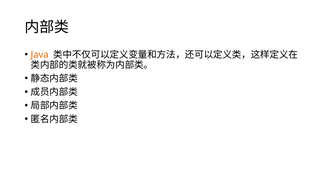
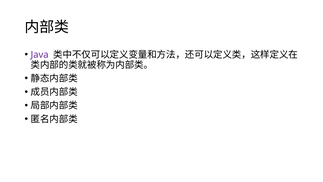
Java colour: orange -> purple (40, 55)
